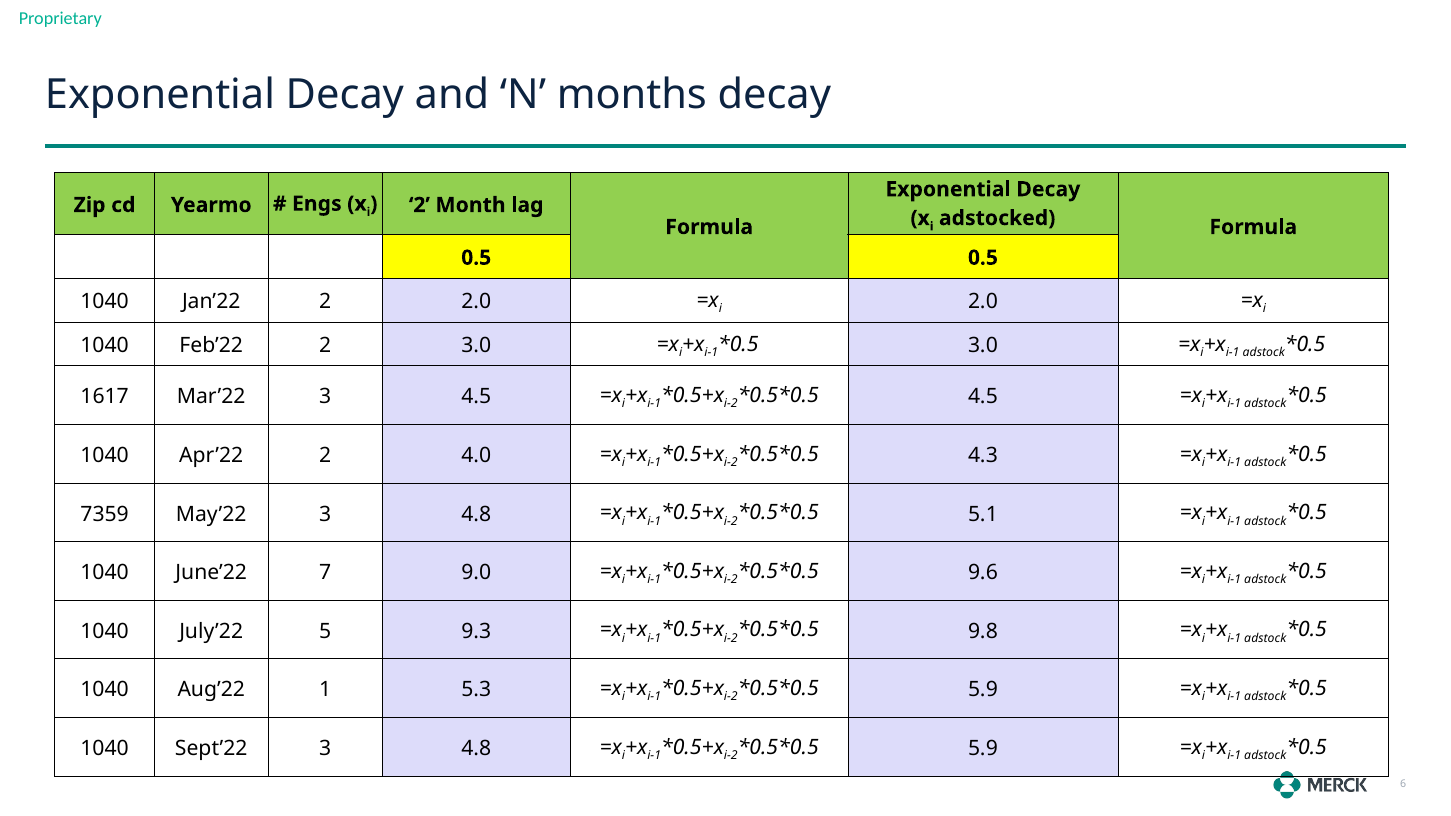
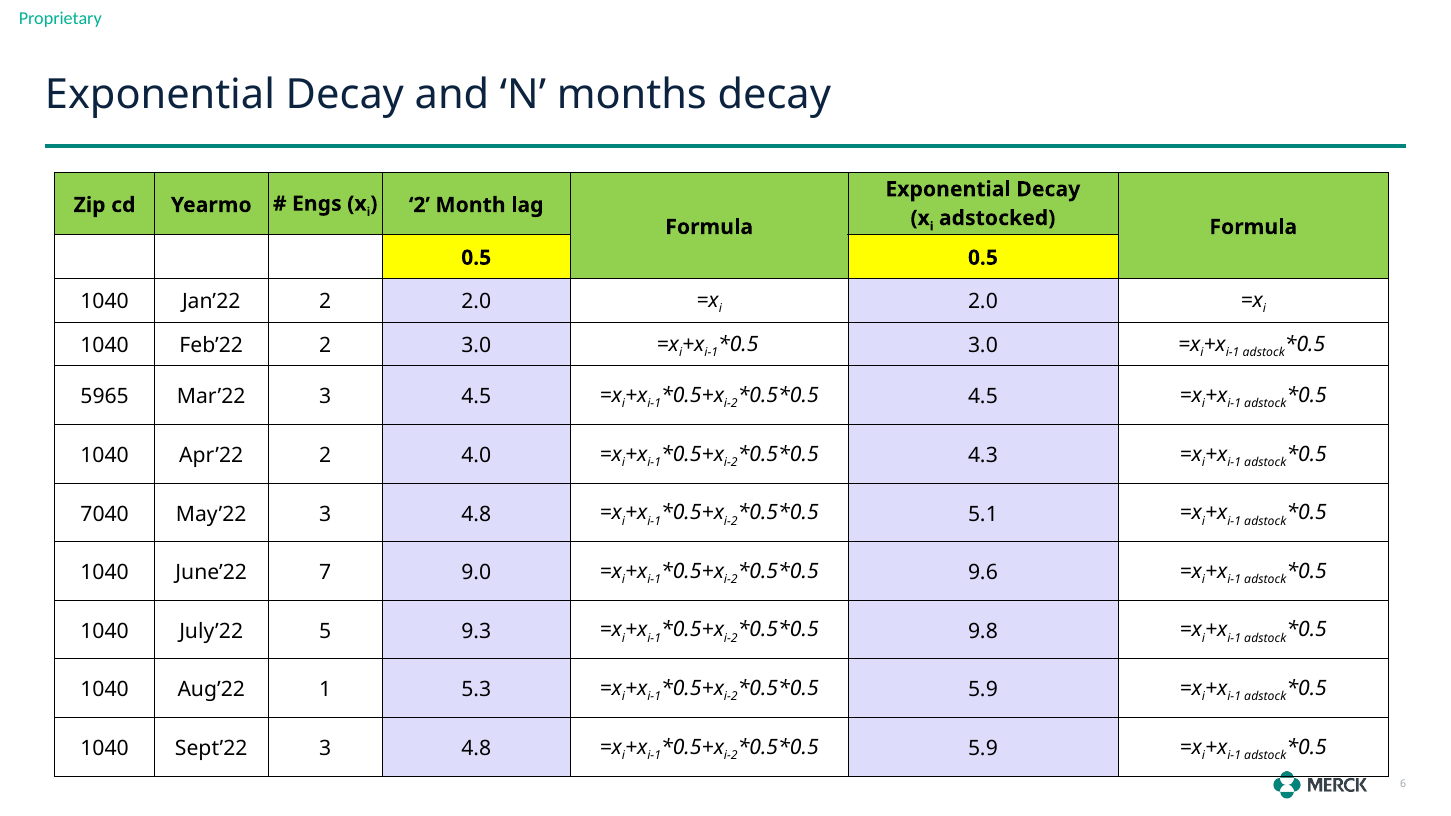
1617: 1617 -> 5965 (105, 397)
7359: 7359 -> 7040 (105, 514)
